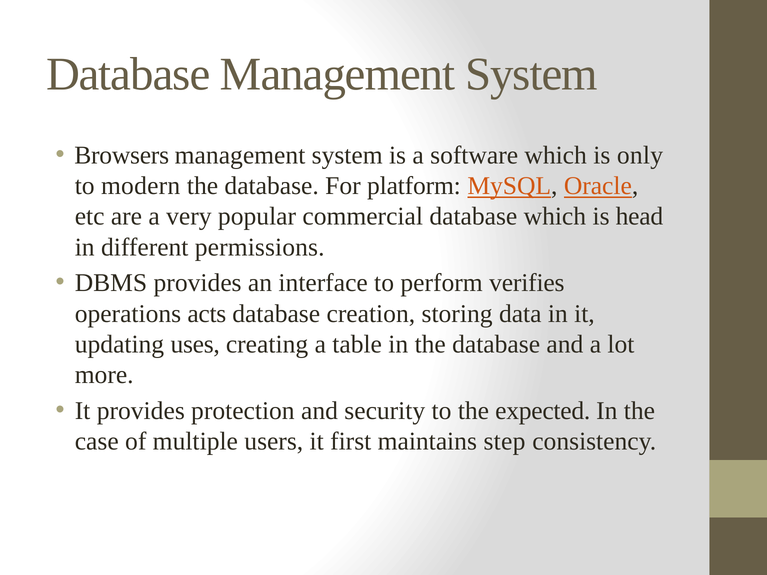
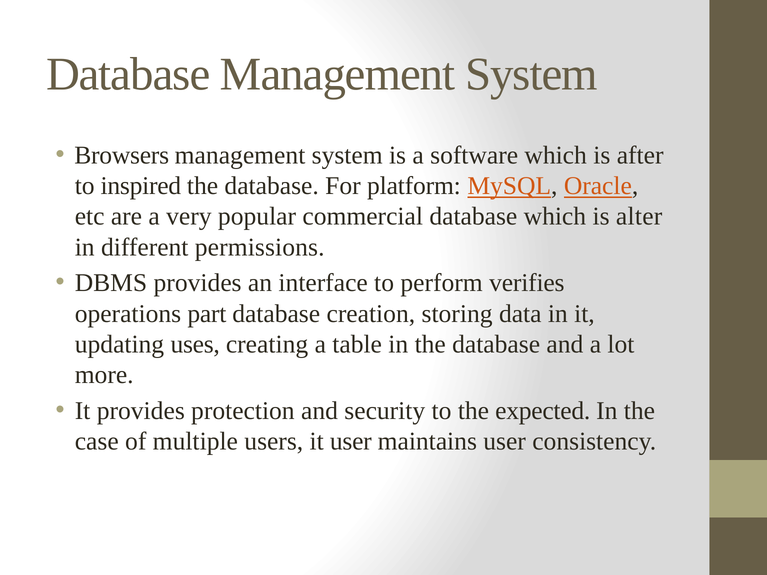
only: only -> after (640, 155)
modern: modern -> inspired (141, 186)
head: head -> alter (639, 217)
acts: acts -> part (207, 314)
it first: first -> user (351, 442)
maintains step: step -> user (505, 442)
